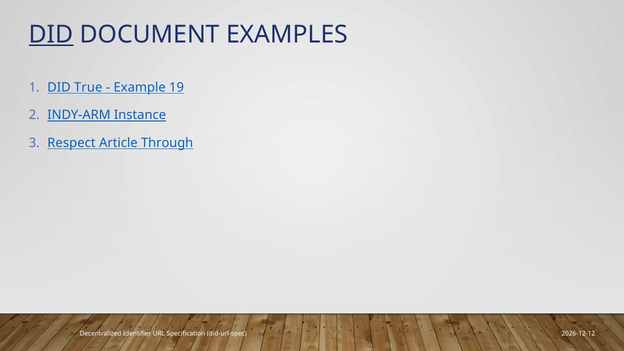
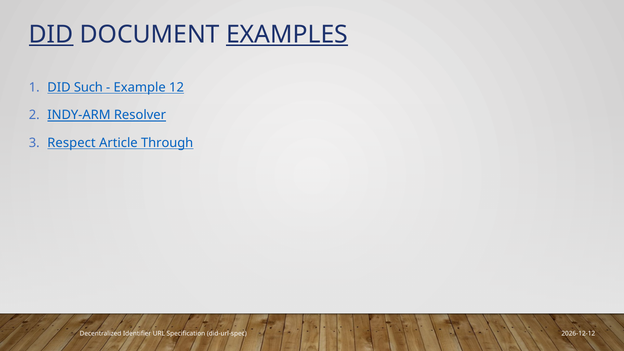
EXAMPLES underline: none -> present (287, 35)
True: True -> Such (88, 87)
19: 19 -> 12 (177, 87)
Instance: Instance -> Resolver (140, 115)
